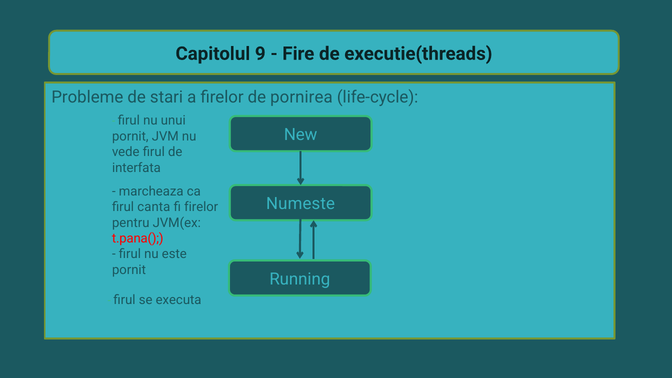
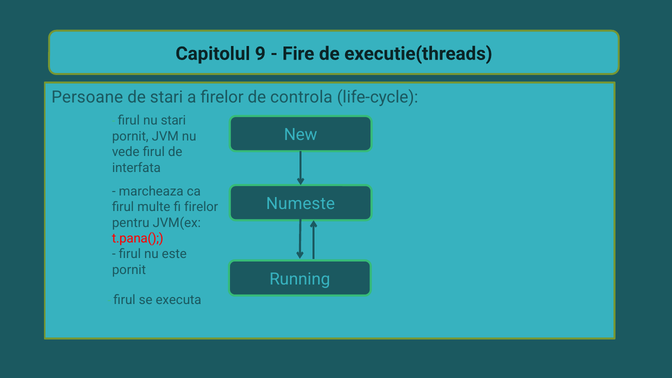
Probleme: Probleme -> Persoane (87, 97)
pornirea: pornirea -> controla (301, 97)
nu unui: unui -> stari (173, 121)
canta: canta -> multe (154, 207)
